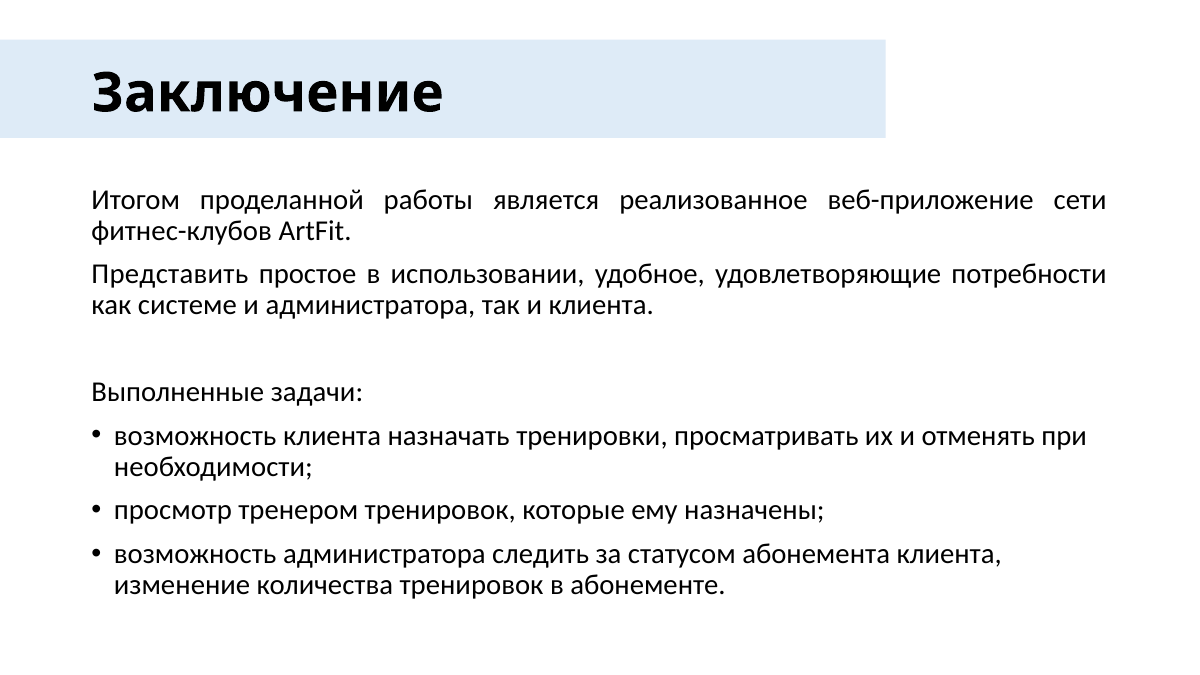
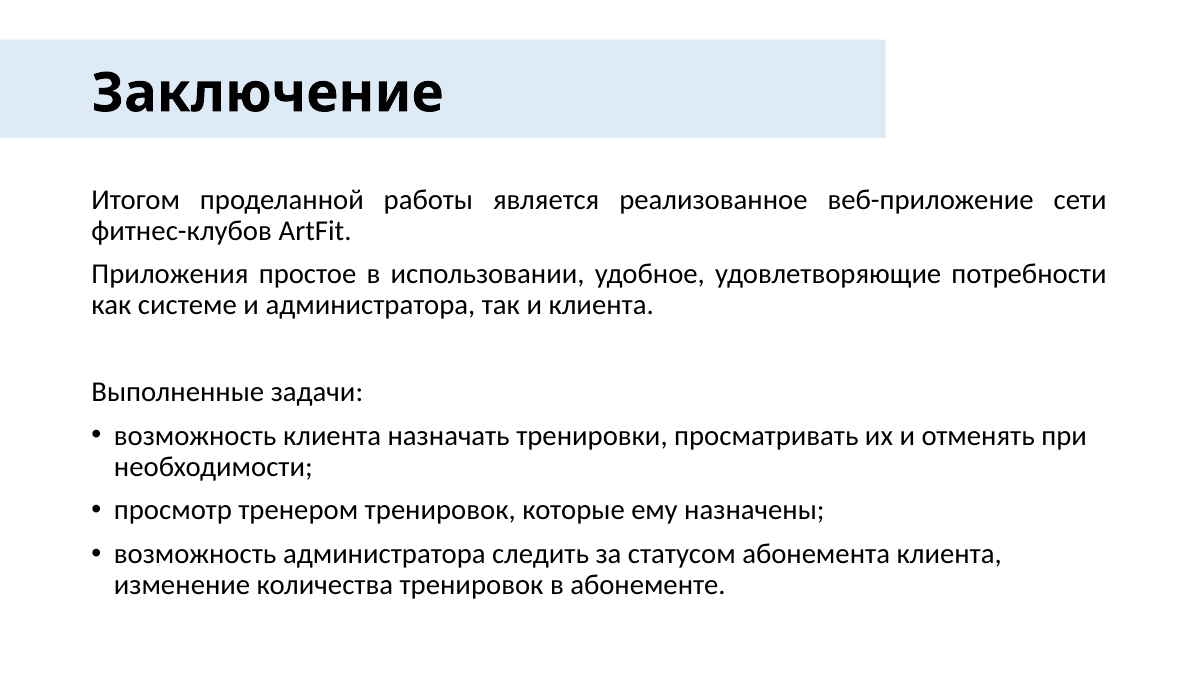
Представить: Представить -> Приложения (170, 274)
